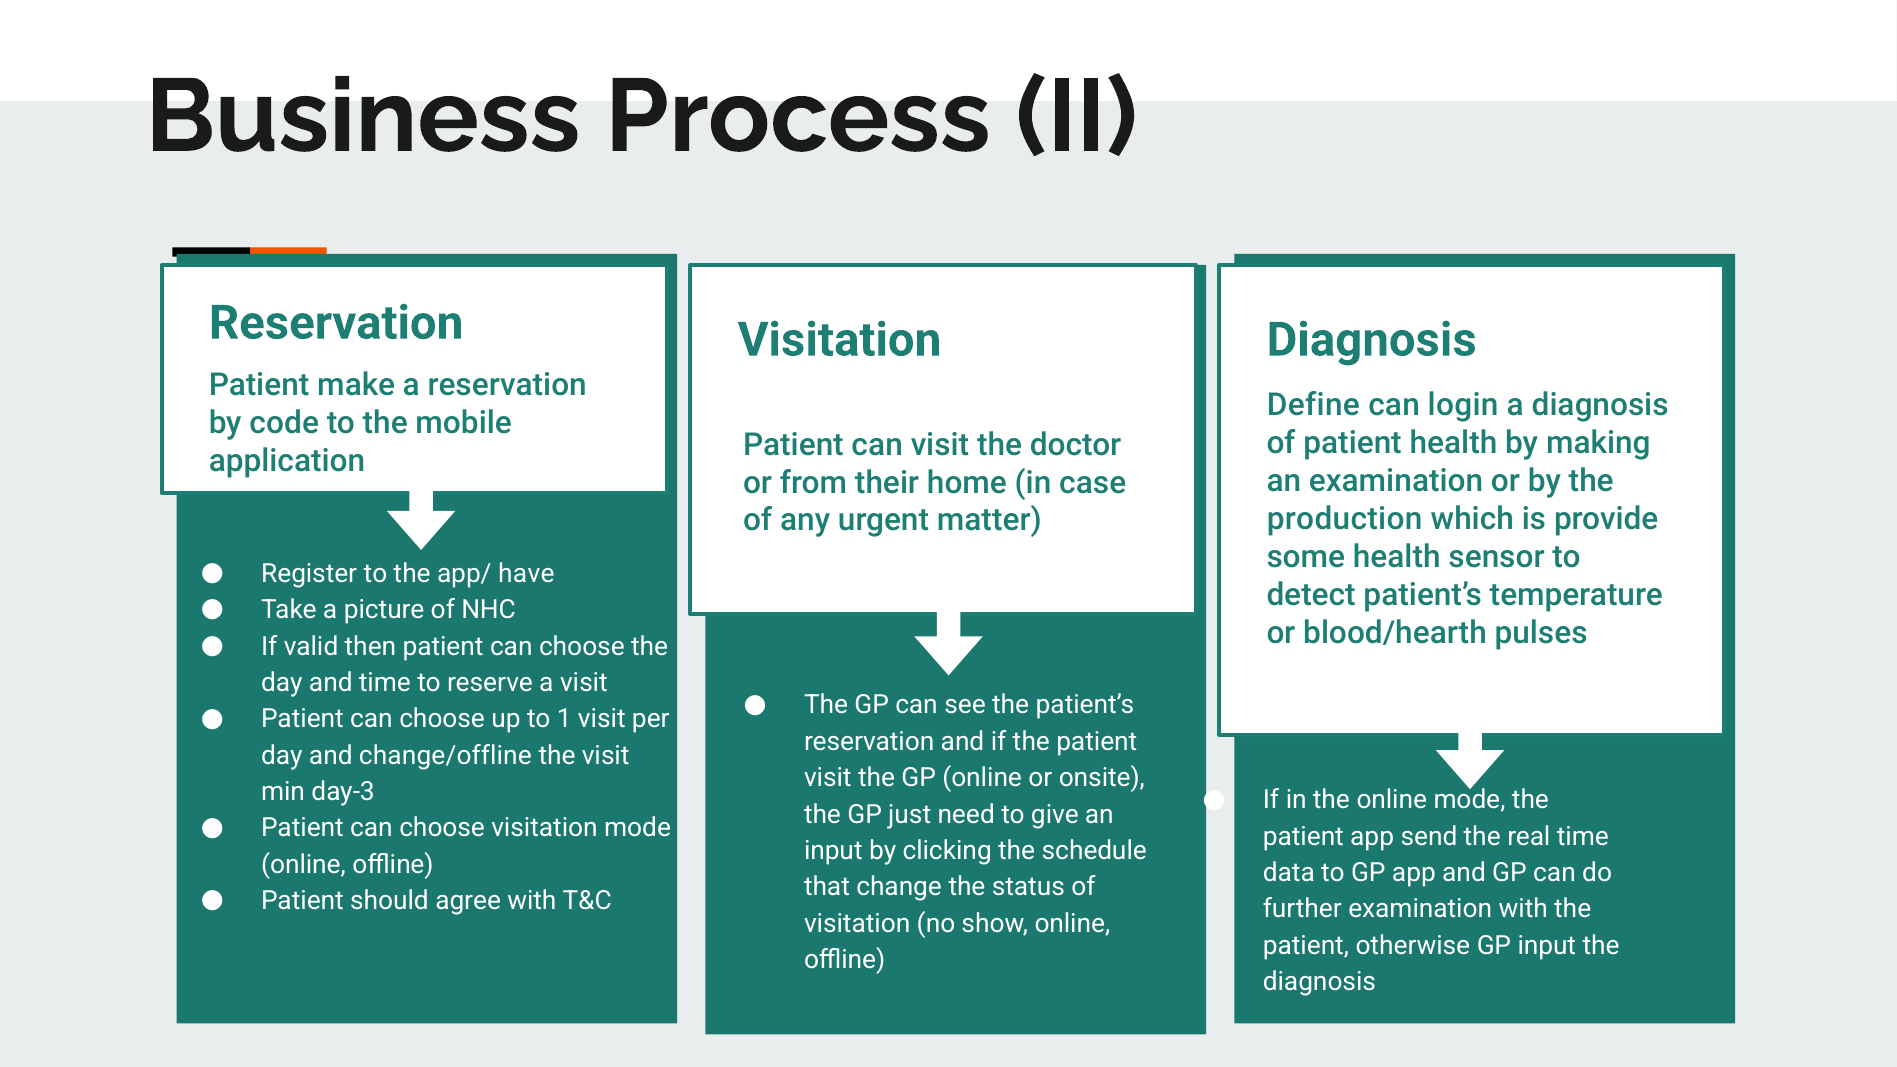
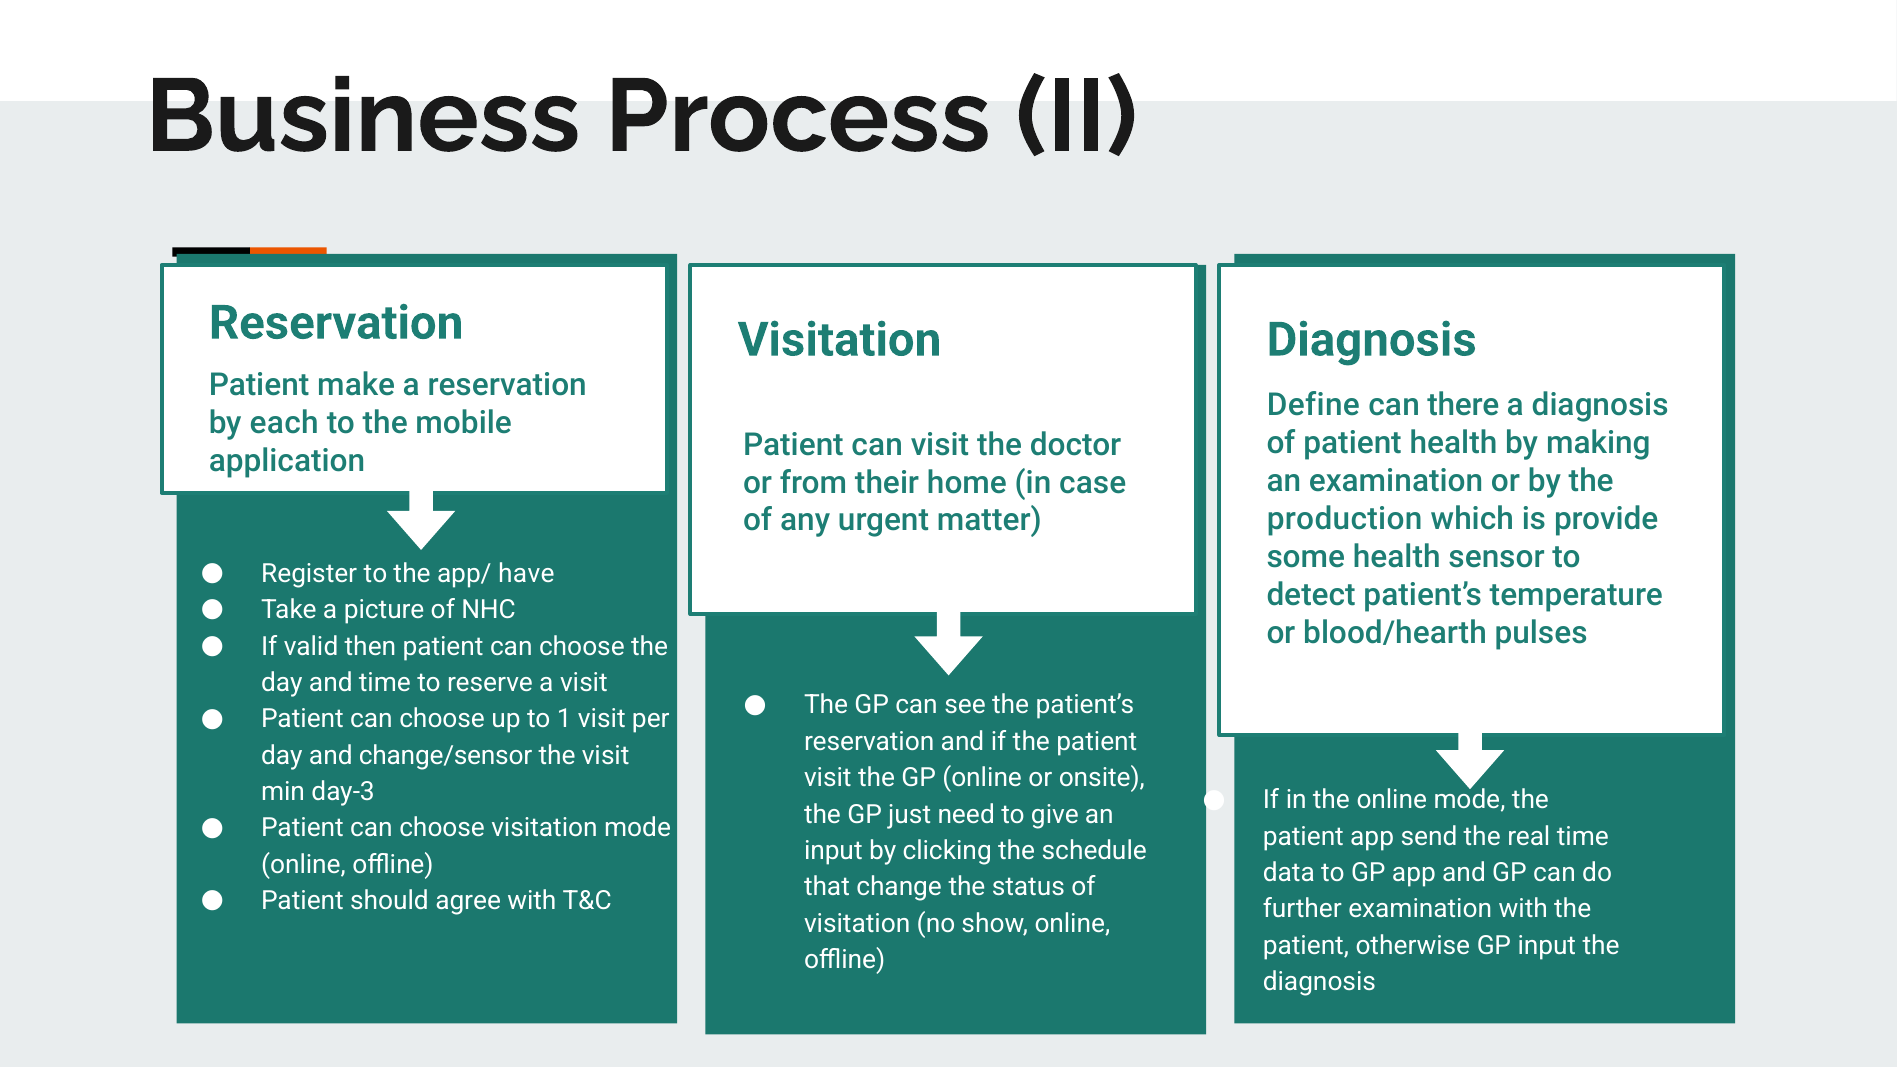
login: login -> there (1463, 405)
code: code -> each (284, 423)
change/offline: change/offline -> change/sensor (446, 755)
